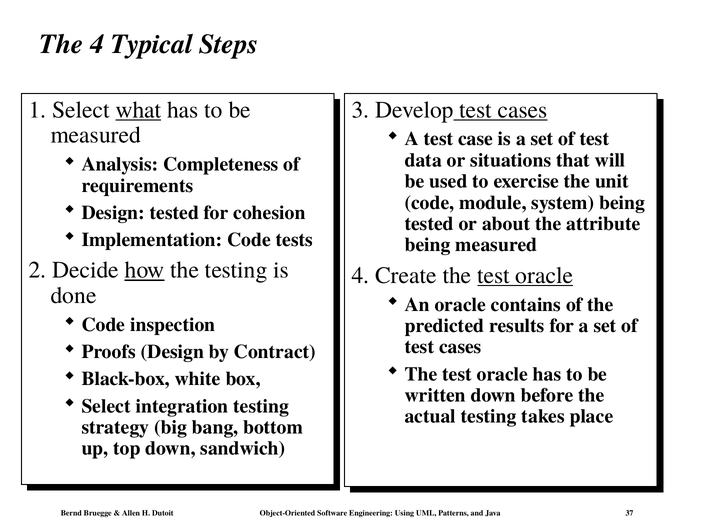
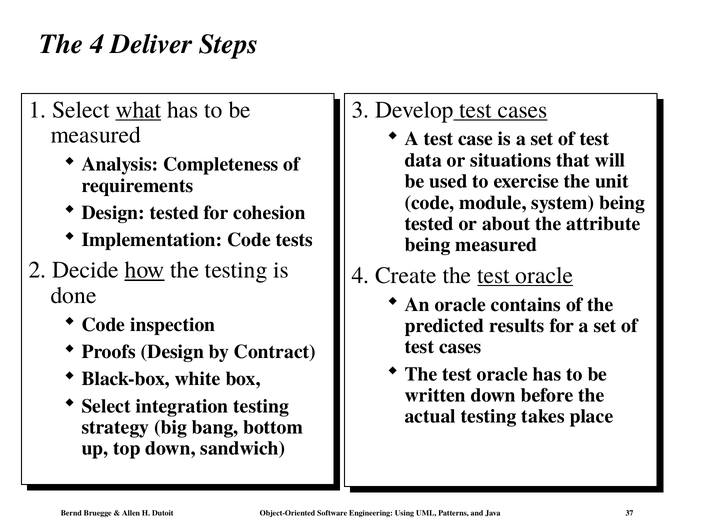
Typical: Typical -> Deliver (152, 44)
